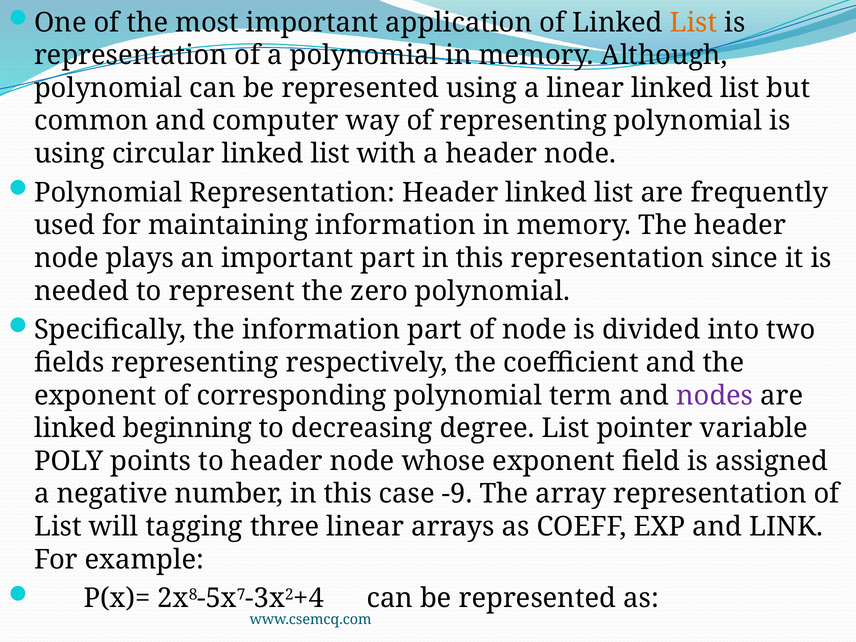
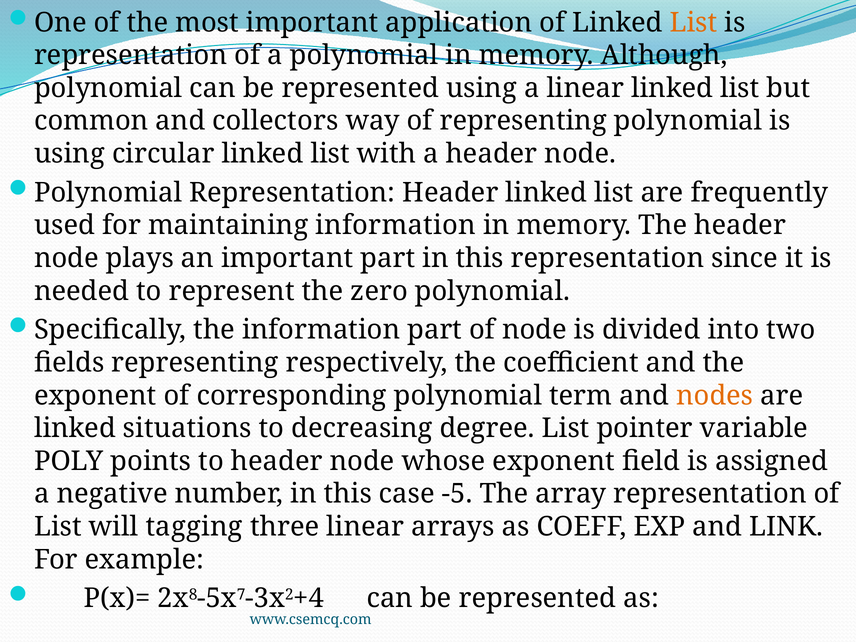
computer: computer -> collectors (275, 121)
nodes colour: purple -> orange (715, 396)
beginning: beginning -> situations (187, 428)
-9: -9 -> -5 (457, 494)
